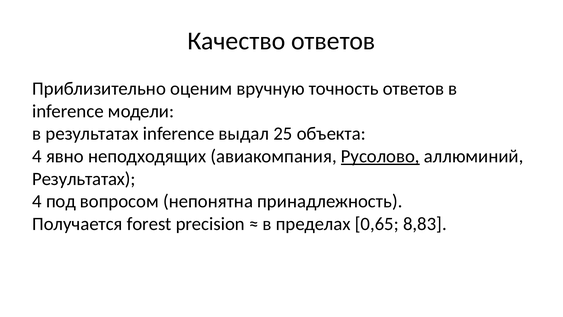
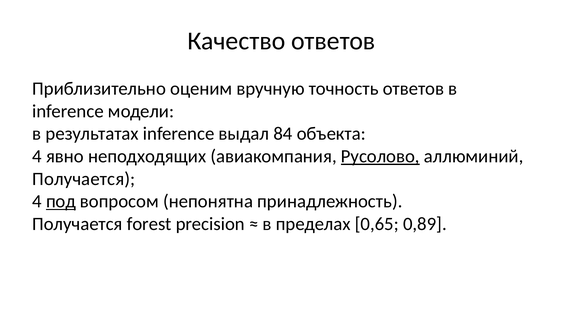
25: 25 -> 84 (283, 134)
Результатах: Результатах -> Получается (84, 179)
под underline: none -> present (61, 201)
8,83: 8,83 -> 0,89 (425, 224)
